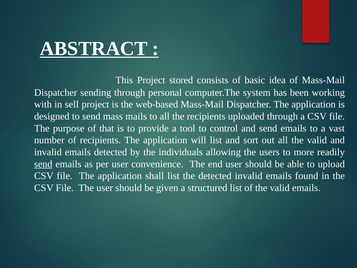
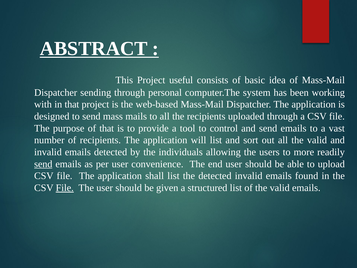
stored: stored -> useful (181, 80)
in sell: sell -> that (72, 104)
File underline: none -> present (65, 188)
